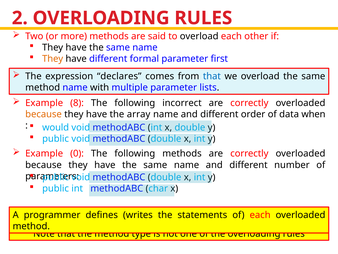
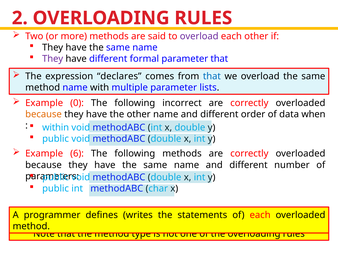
overload colour: black -> purple (199, 36)
They colour: orange -> purple (53, 59)
parameter first: first -> that (219, 59)
8: 8 -> 0 (77, 103)
the array: array -> other (139, 114)
would: would -> within (56, 127)
0: 0 -> 6 (77, 153)
